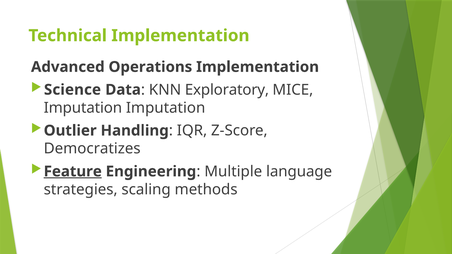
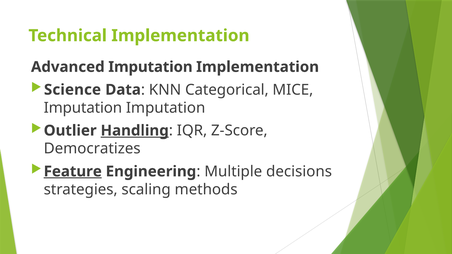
Advanced Operations: Operations -> Imputation (150, 67)
Exploratory: Exploratory -> Categorical (227, 90)
Handling underline: none -> present (135, 131)
language: language -> decisions (299, 172)
